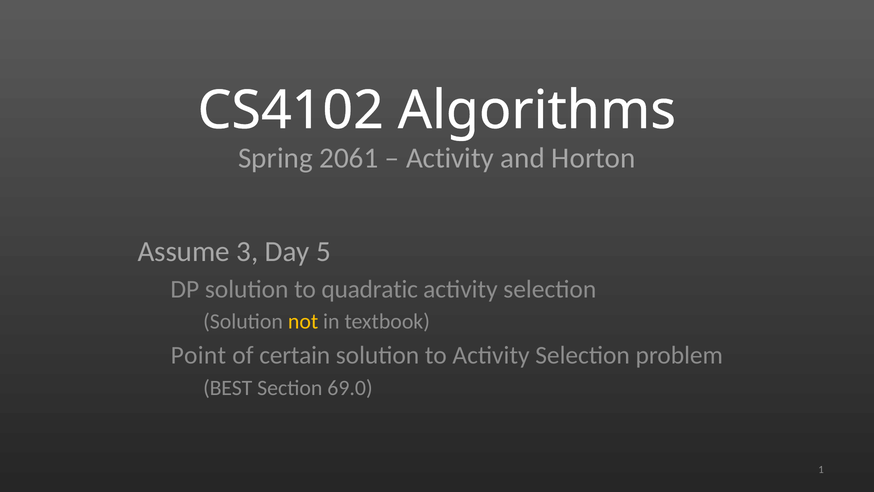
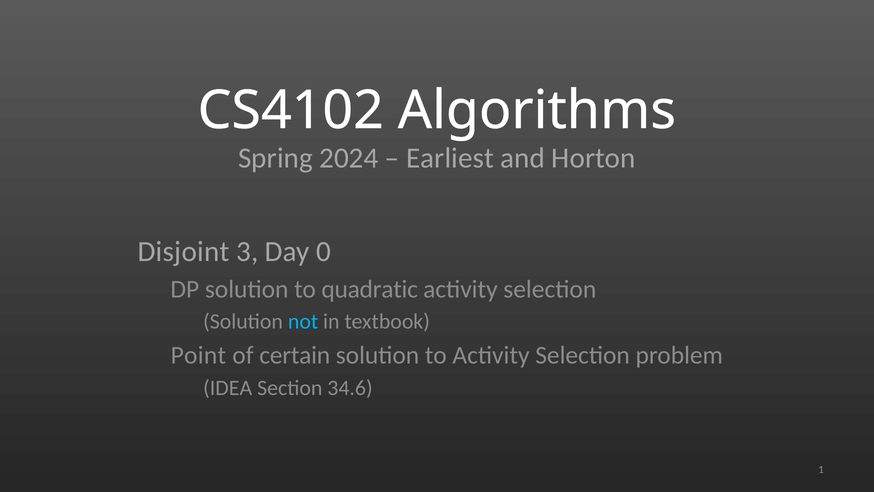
2061: 2061 -> 2024 (349, 158)
Activity: Activity -> Earliest (450, 158)
Assume: Assume -> Disjoint (184, 251)
5: 5 -> 0 (323, 251)
not colour: yellow -> light blue (303, 321)
BEST: BEST -> IDEA (228, 388)
69.0: 69.0 -> 34.6 (350, 388)
